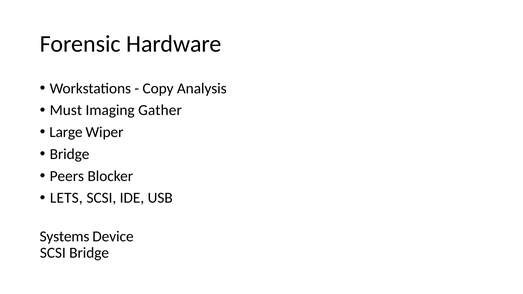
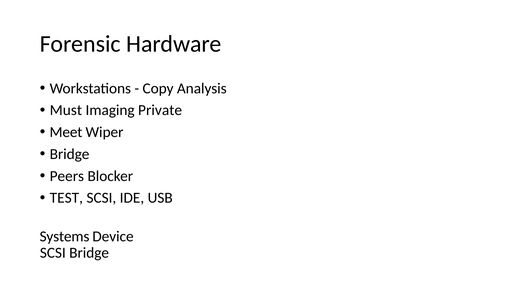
Gather: Gather -> Private (160, 110)
Large: Large -> Meet (66, 132)
LETS: LETS -> TEST (66, 198)
